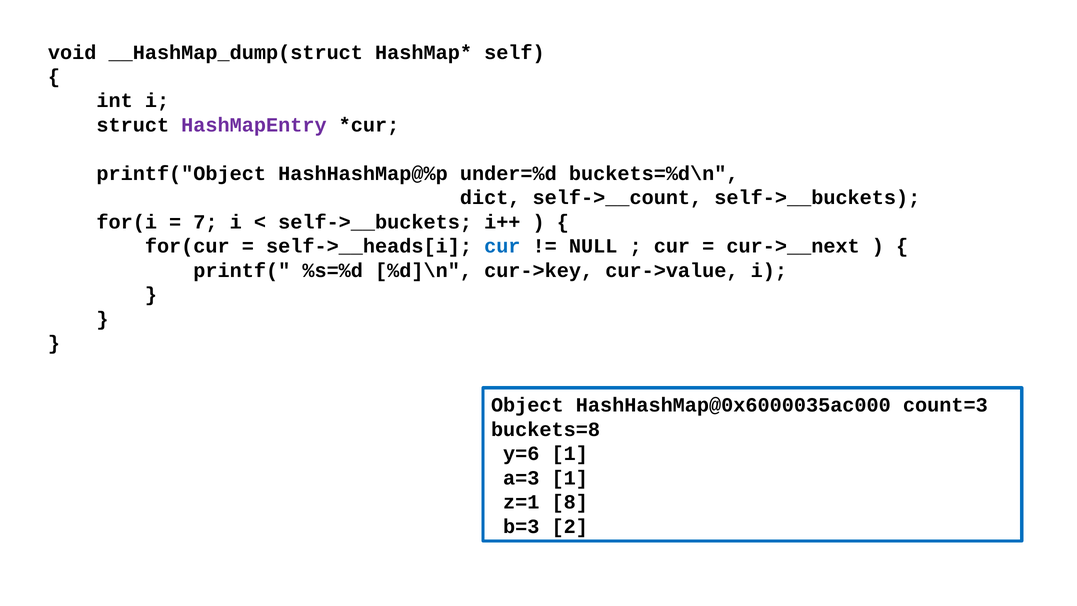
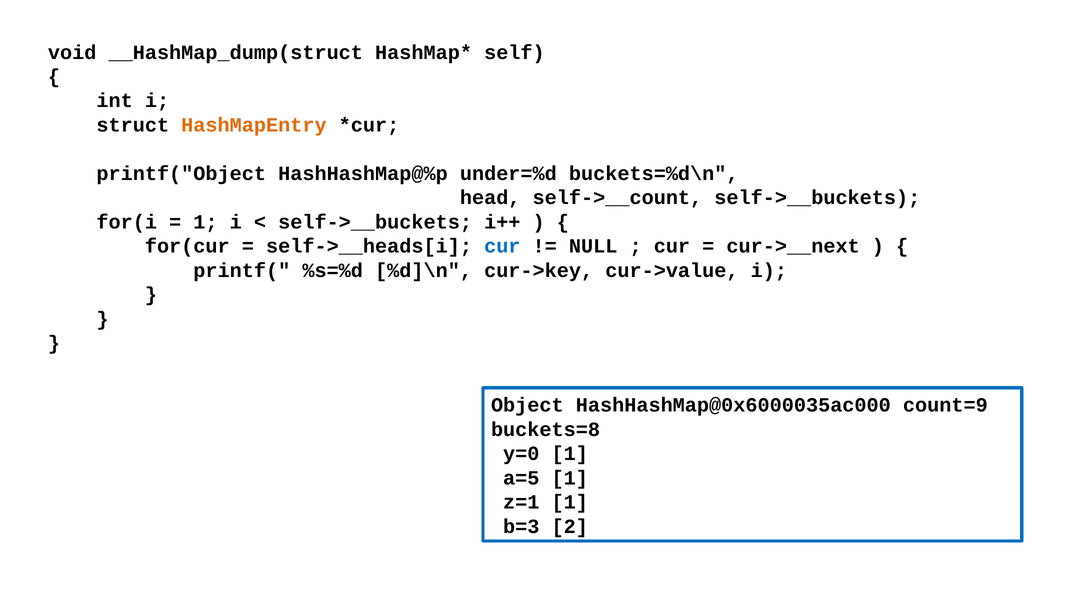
HashMapEntry colour: purple -> orange (254, 125)
dict: dict -> head (490, 198)
7: 7 -> 1 (205, 222)
count=3: count=3 -> count=9 (945, 405)
y=6: y=6 -> y=0 (521, 454)
a=3: a=3 -> a=5 (521, 478)
z=1 8: 8 -> 1 (570, 502)
